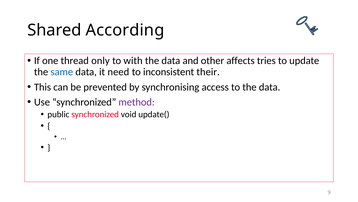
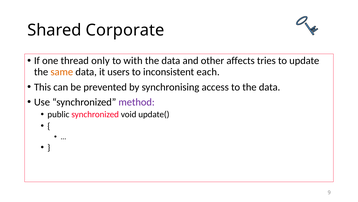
According: According -> Corporate (125, 30)
same colour: blue -> orange (62, 72)
need: need -> users (118, 72)
their: their -> each (208, 72)
